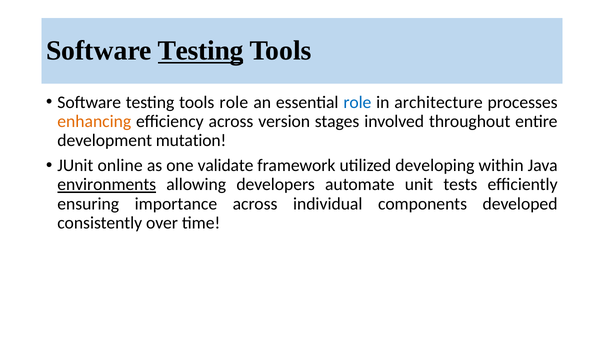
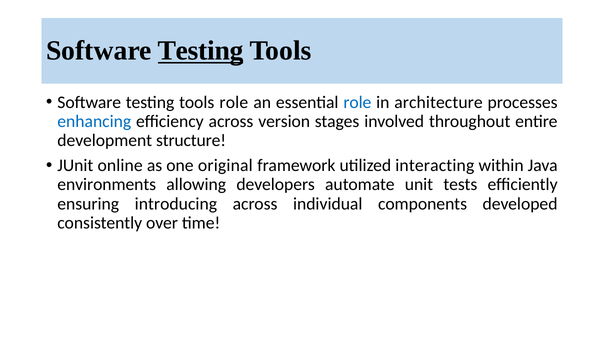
enhancing colour: orange -> blue (94, 121)
mutation: mutation -> structure (191, 140)
validate: validate -> original (225, 166)
developing: developing -> interacting (435, 166)
environments underline: present -> none (107, 185)
importance: importance -> introducing (176, 204)
